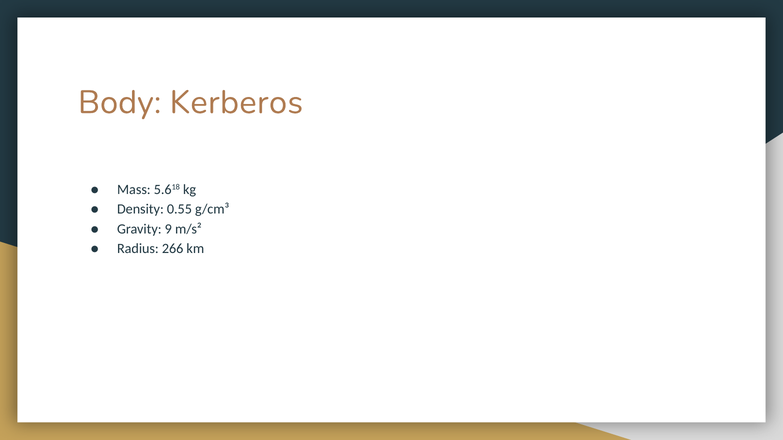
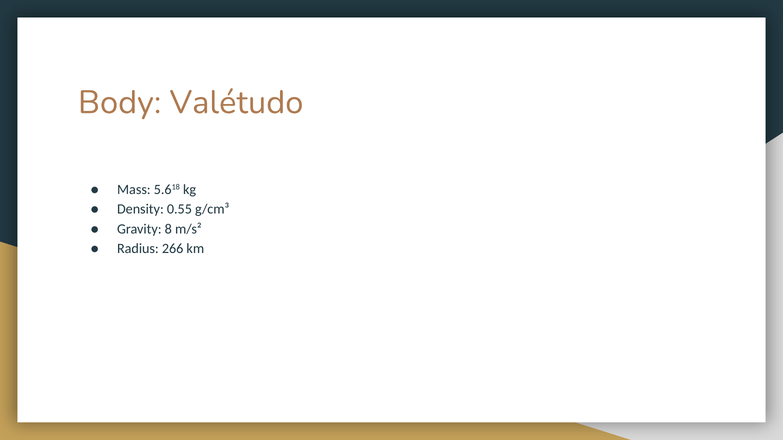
Kerberos: Kerberos -> Valétudo (237, 102)
9: 9 -> 8 (168, 229)
